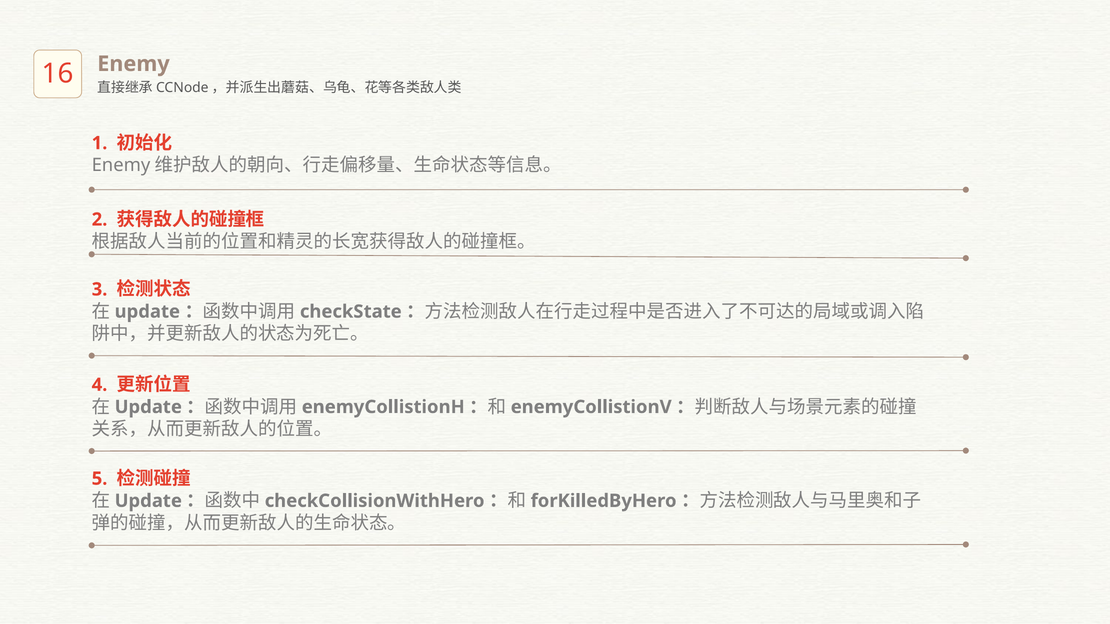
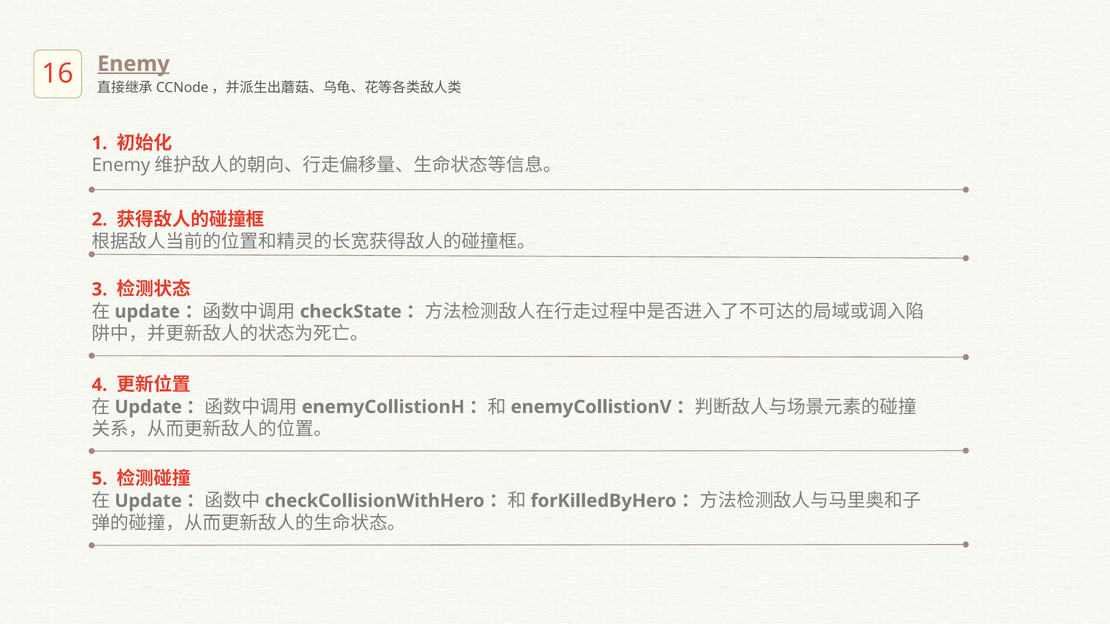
Enemy underline: none -> present (133, 64)
